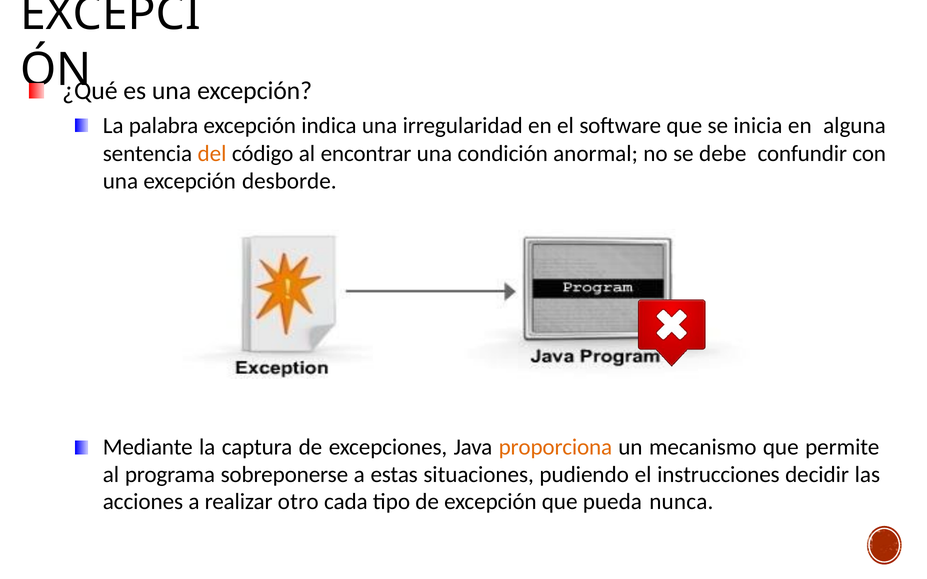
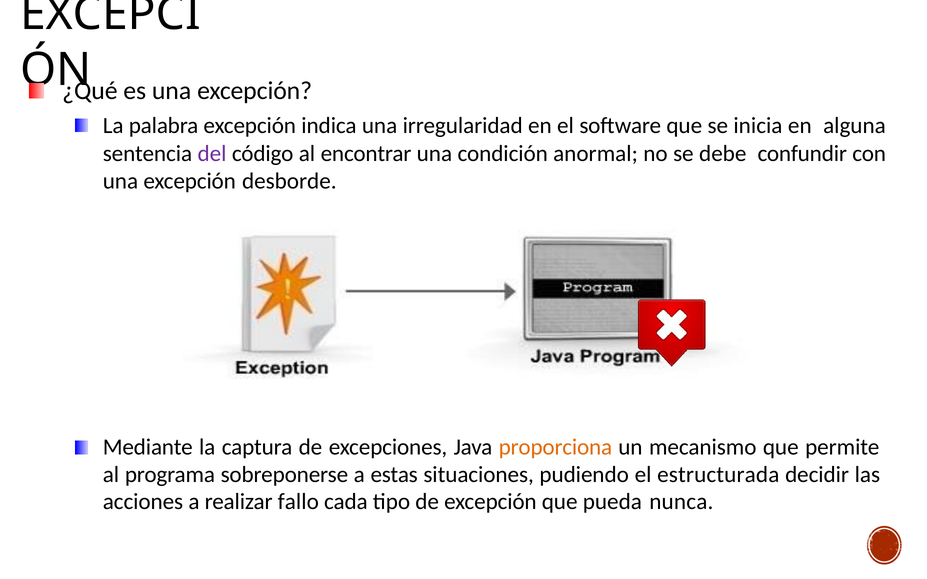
del colour: orange -> purple (212, 154)
instrucciones: instrucciones -> estructurada (718, 475)
otro: otro -> fallo (298, 502)
